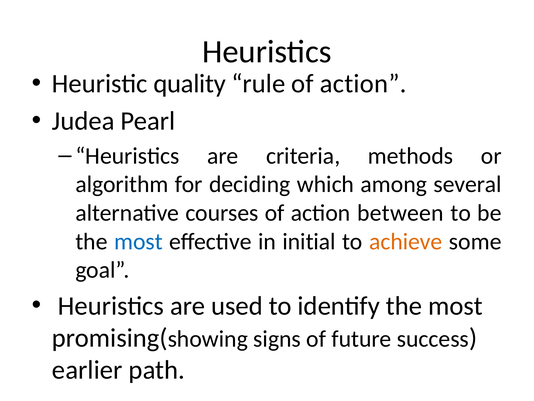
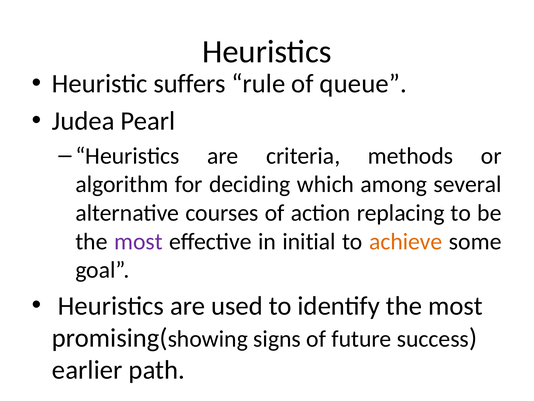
quality: quality -> suffers (190, 84)
rule of action: action -> queue (363, 84)
between: between -> replacing (401, 213)
most colour: blue -> purple (138, 241)
